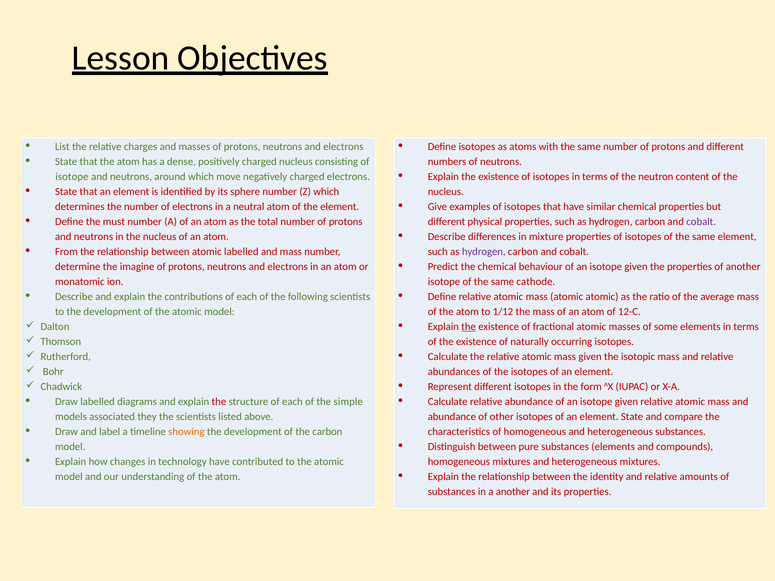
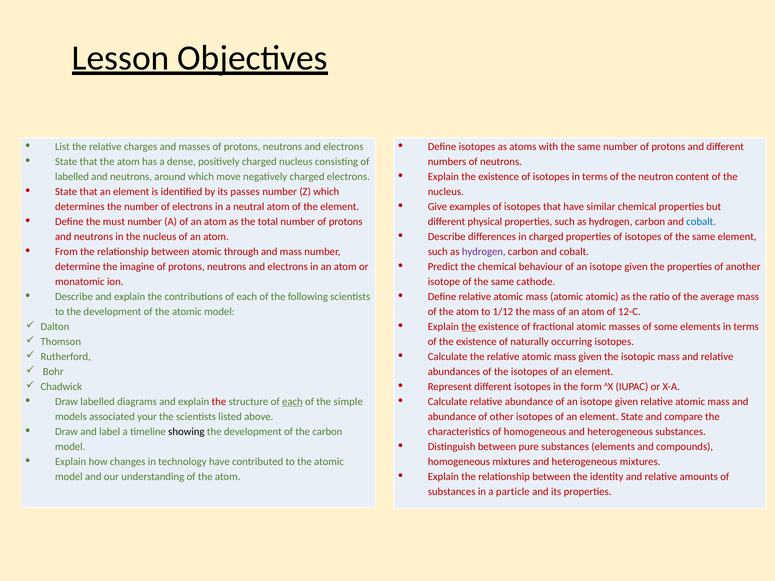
isotope: isotope -> labelled (72, 177)
sphere: sphere -> passes (245, 192)
cobalt colour: purple -> blue (701, 222)
in mixture: mixture -> charged (546, 237)
atomic labelled: labelled -> through (241, 252)
each underline: none -> present (292, 402)
they: they -> your (147, 417)
showing colour: orange -> black (186, 432)
a another: another -> particle (513, 492)
